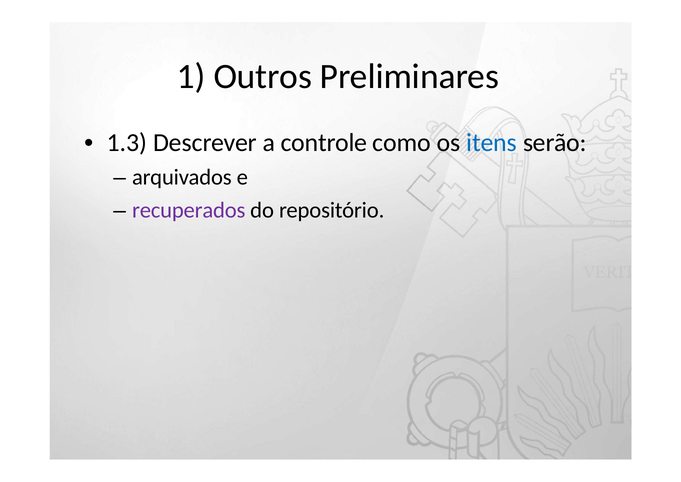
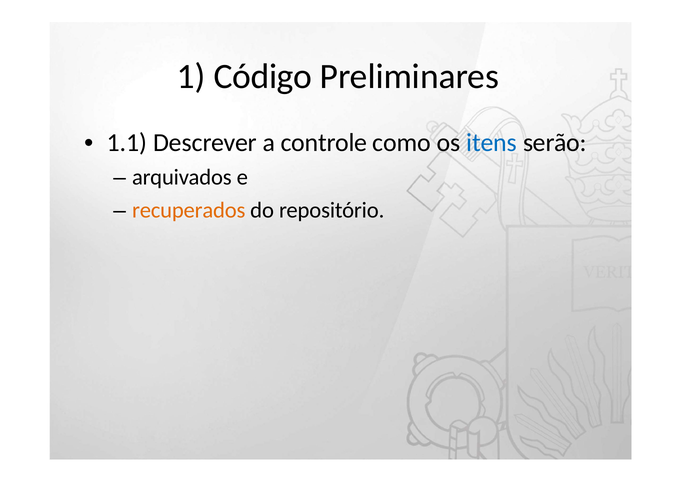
Outros: Outros -> Código (263, 76)
1.3: 1.3 -> 1.1 (127, 143)
recuperados colour: purple -> orange (189, 210)
